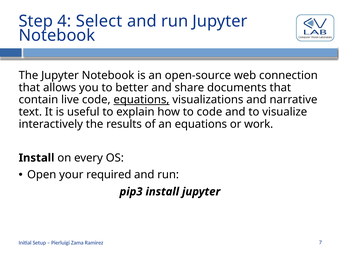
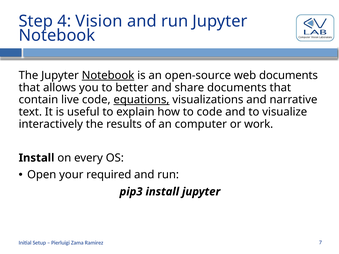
Select: Select -> Vision (99, 21)
Notebook underline: none -> present (108, 75)
web connection: connection -> documents (288, 75)
an equations: equations -> computer (201, 124)
